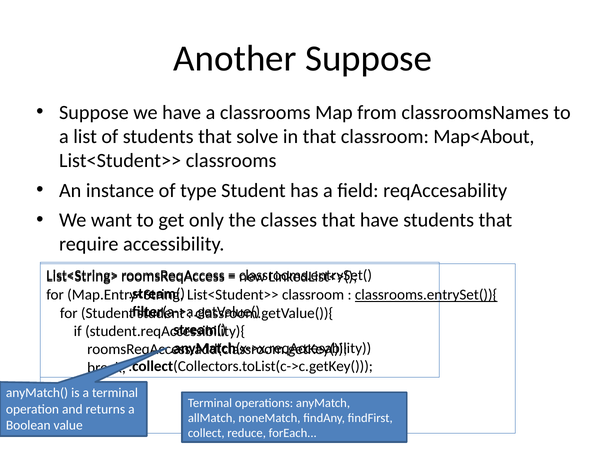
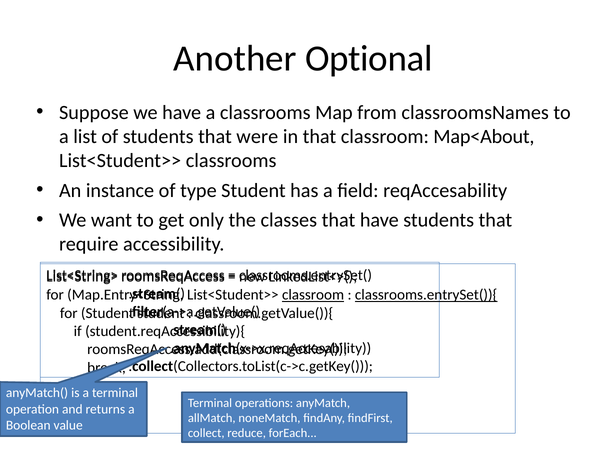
Another Suppose: Suppose -> Optional (369, 59)
solve: solve -> were (257, 137)
classroom underline: none -> present (313, 295)
